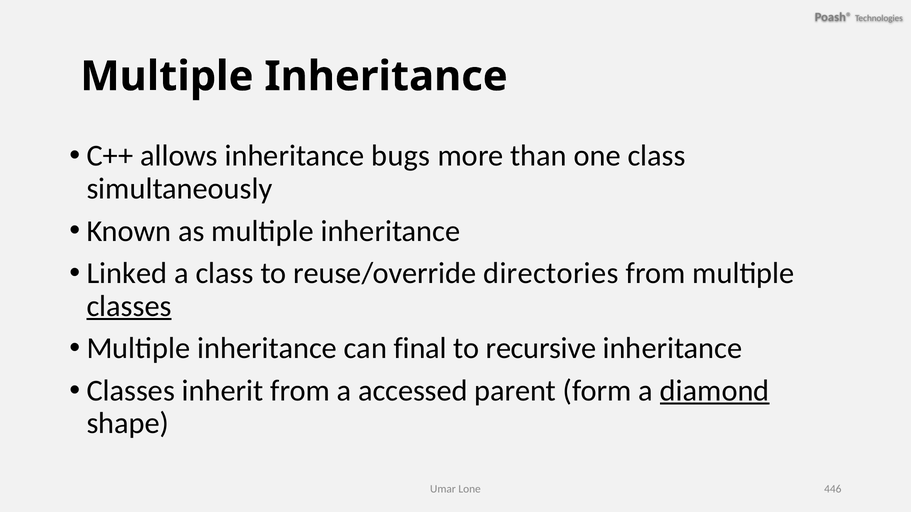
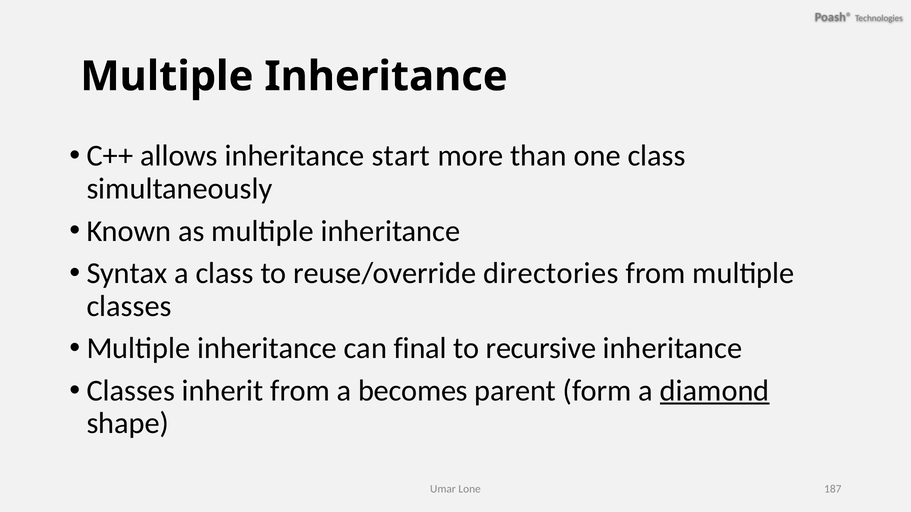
bugs: bugs -> start (401, 156)
Linked: Linked -> Syntax (127, 273)
classes underline: present -> none (129, 306)
accessed: accessed -> becomes (413, 391)
446: 446 -> 187 (833, 489)
